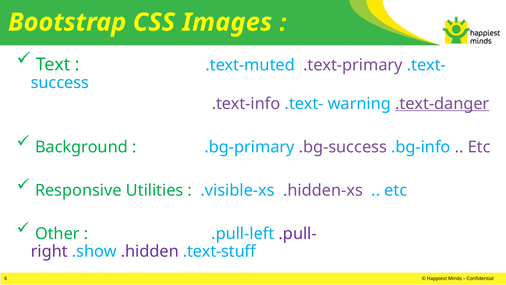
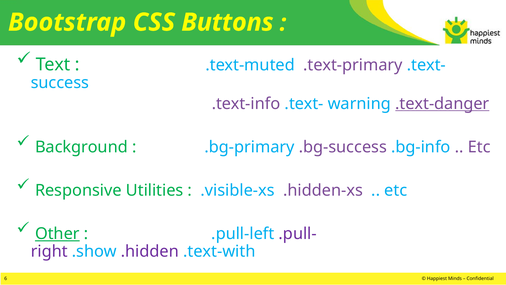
Images: Images -> Buttons (227, 22)
Other underline: none -> present (57, 234)
.text-stuff: .text-stuff -> .text-with (219, 251)
